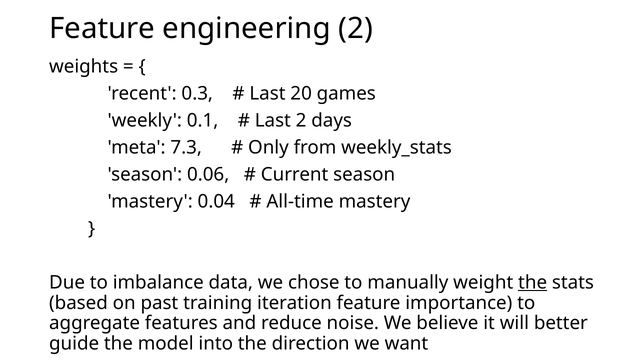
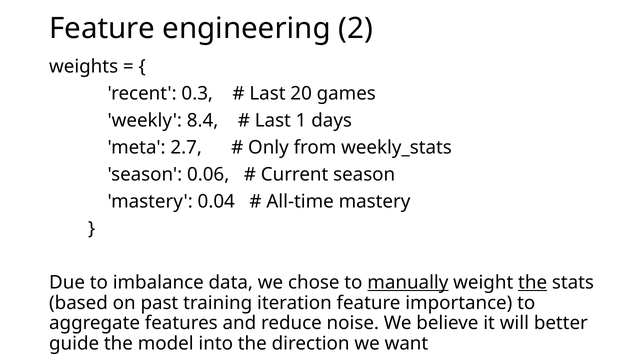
0.1: 0.1 -> 8.4 (203, 121)
Last 2: 2 -> 1 (301, 121)
7.3: 7.3 -> 2.7 (186, 148)
manually underline: none -> present (408, 283)
